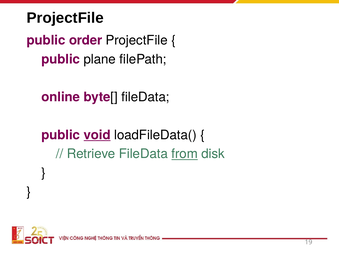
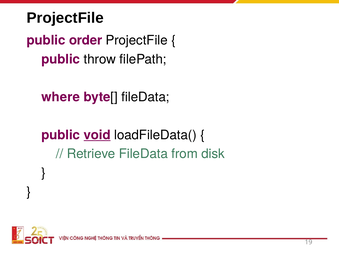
plane: plane -> throw (100, 59)
online: online -> where (61, 97)
from underline: present -> none (185, 154)
